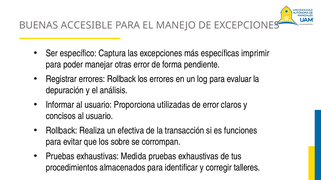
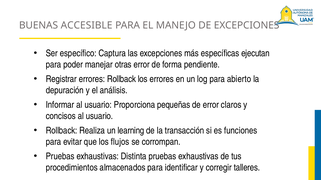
imprimir: imprimir -> ejecutan (256, 53)
evaluar: evaluar -> abierto (239, 79)
utilizadas: utilizadas -> pequeñas (174, 105)
efectiva: efectiva -> learning (131, 131)
sobre: sobre -> flujos (120, 142)
Medida: Medida -> Distinta (134, 157)
